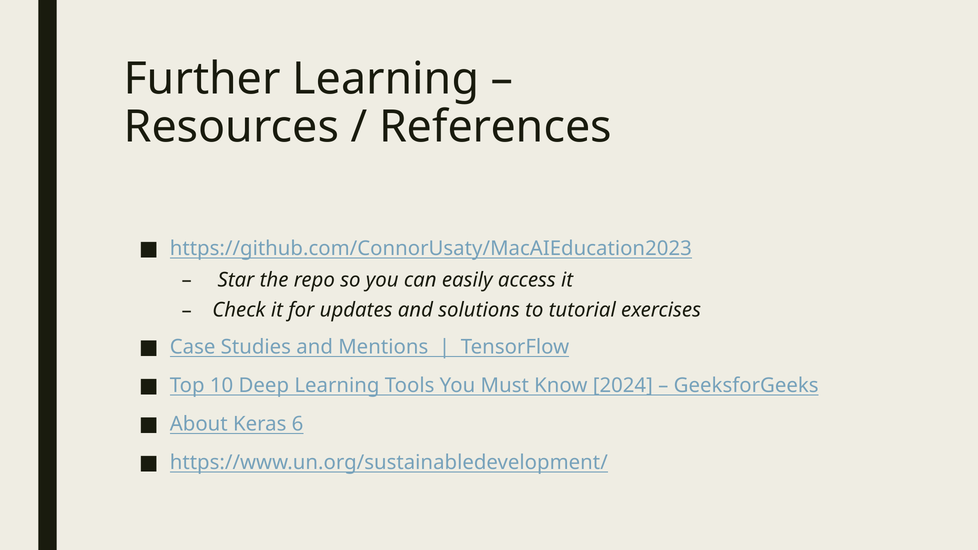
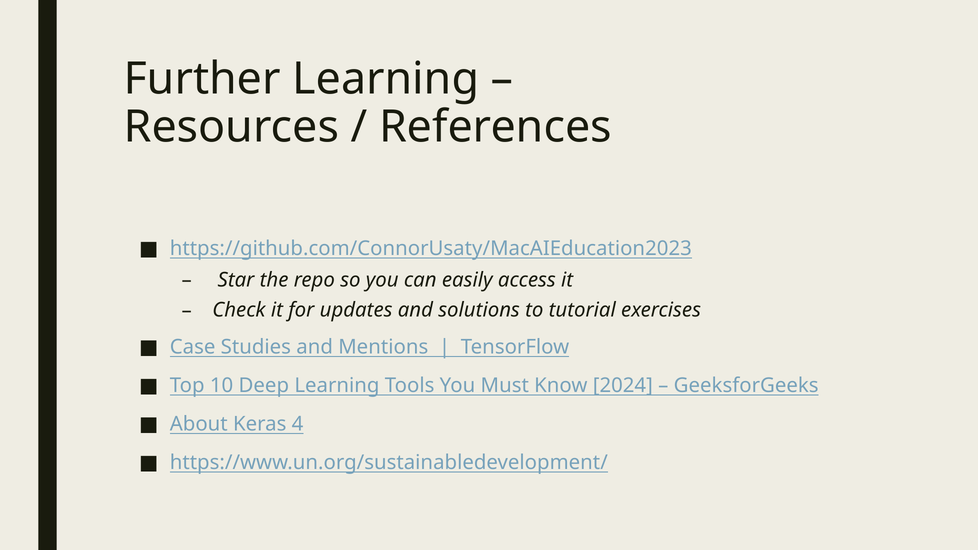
6: 6 -> 4 (298, 424)
